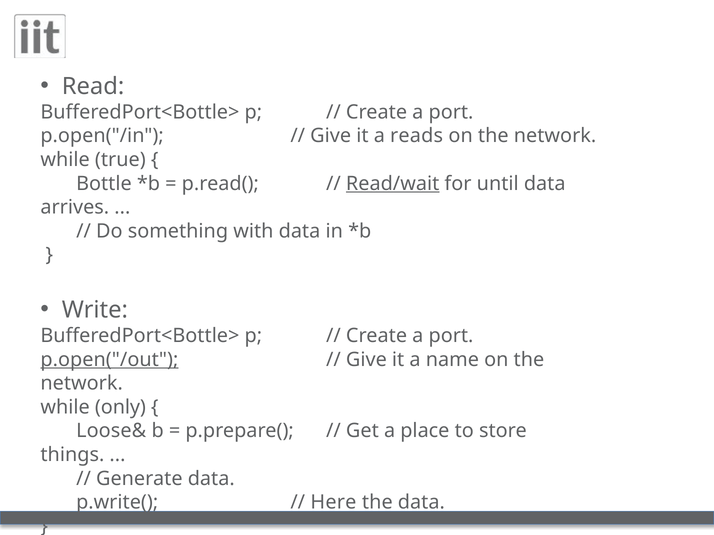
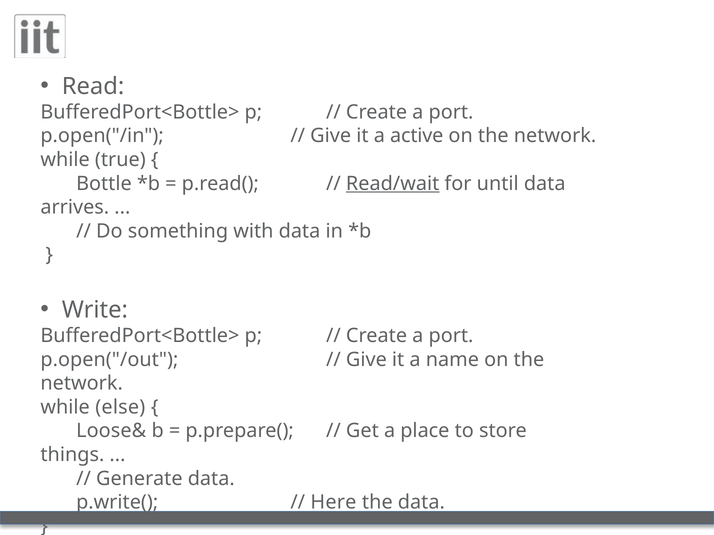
reads: reads -> active (417, 136)
p.open("/out underline: present -> none (109, 360)
only: only -> else (120, 407)
